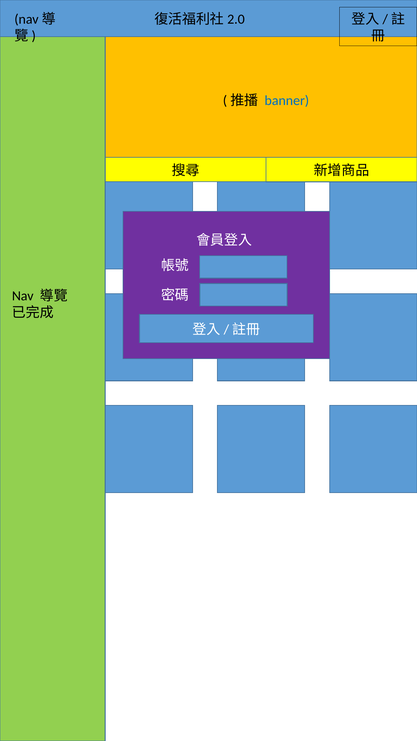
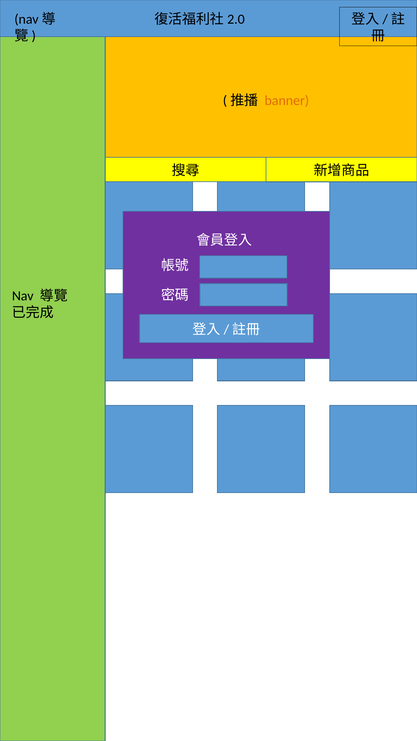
banner colour: blue -> orange (287, 101)
